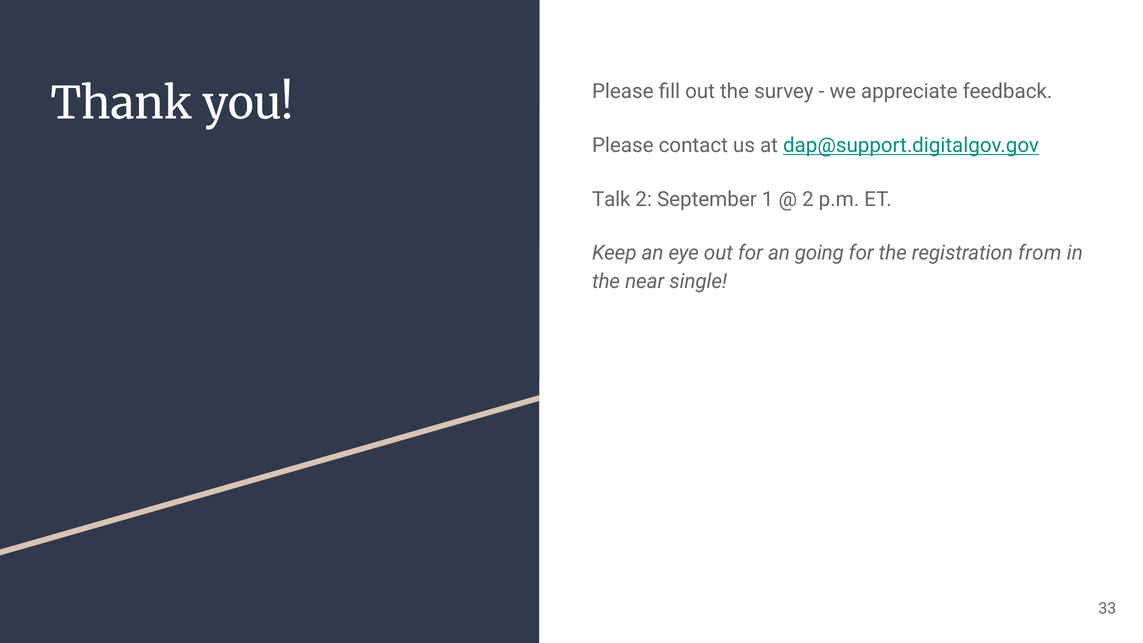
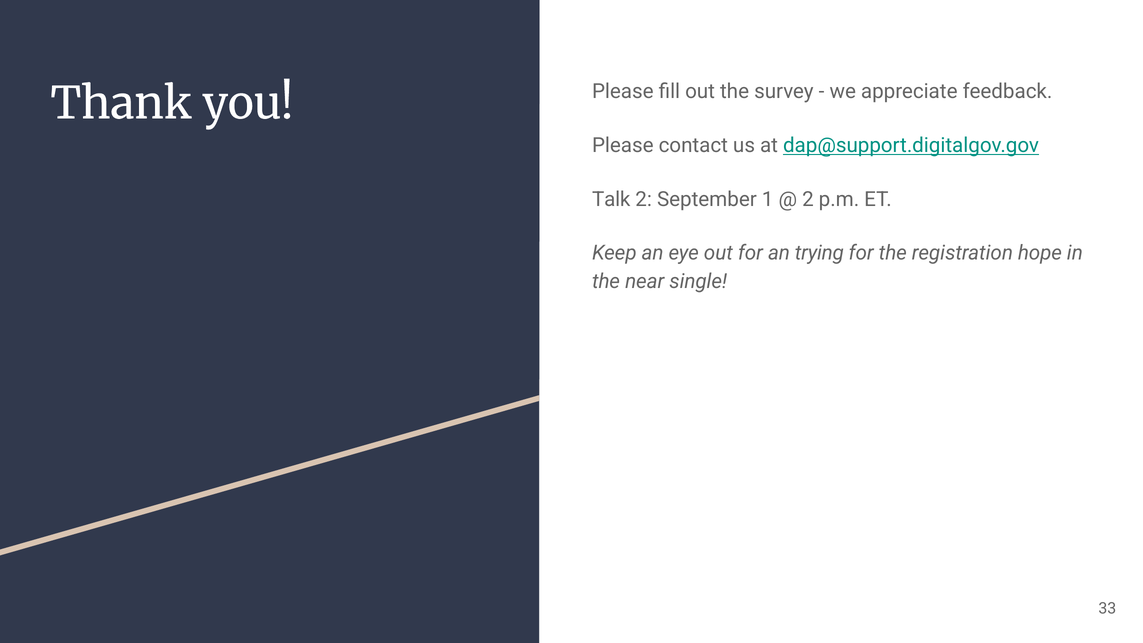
going: going -> trying (819, 253)
from: from -> hope (1040, 253)
